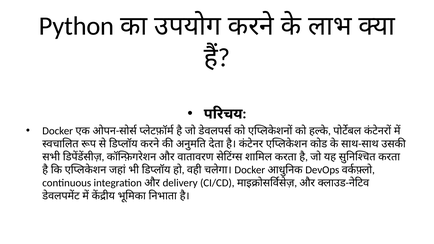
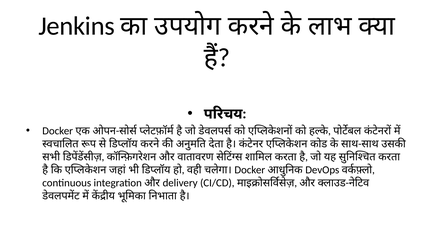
Python: Python -> Jenkins (77, 26)
